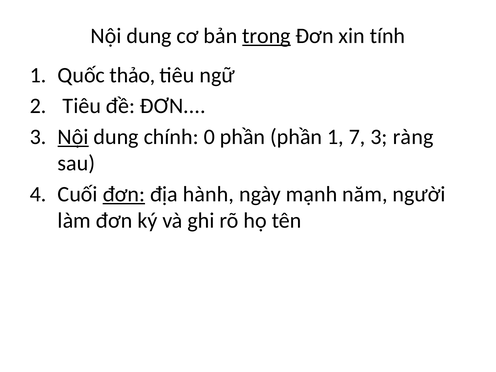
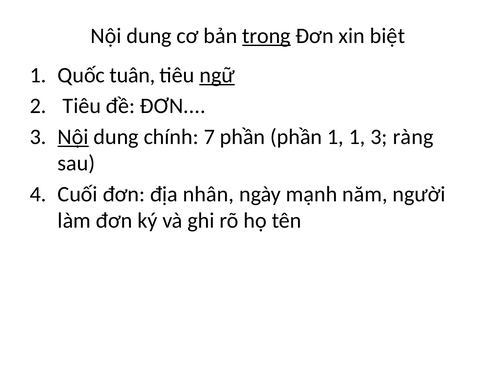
tính: tính -> biệt (387, 36)
thảo: thảo -> tuân (132, 75)
ngữ underline: none -> present (217, 75)
0: 0 -> 7 (209, 137)
1 7: 7 -> 1 (357, 137)
đơn underline: present -> none (124, 194)
hành: hành -> nhân (208, 194)
